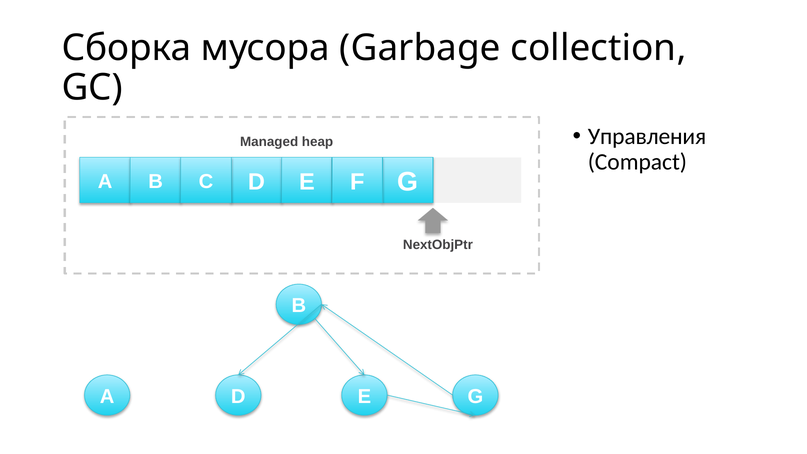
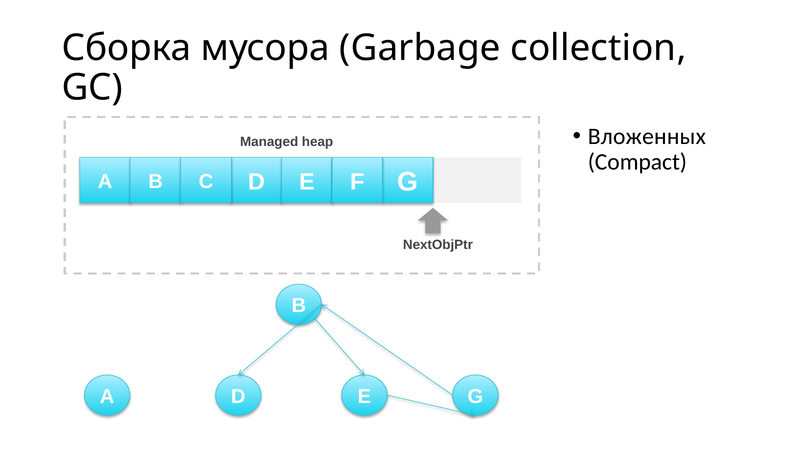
Управления: Управления -> Вложенных (647, 136)
